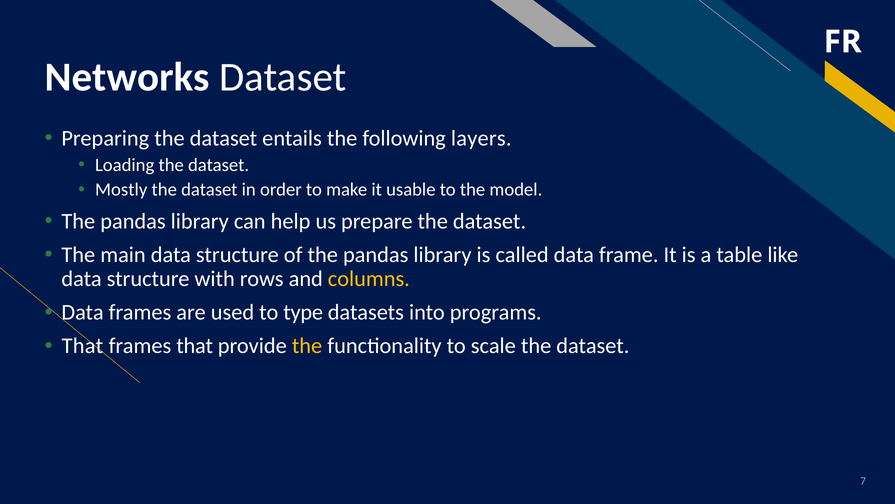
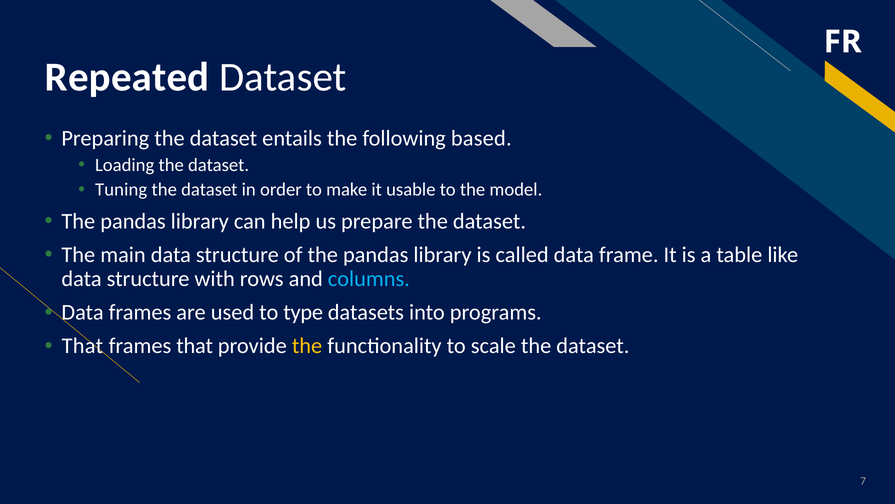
Networks: Networks -> Repeated (127, 77)
layers: layers -> based (481, 138)
Mostly: Mostly -> Tuning (121, 190)
columns colour: yellow -> light blue (369, 279)
